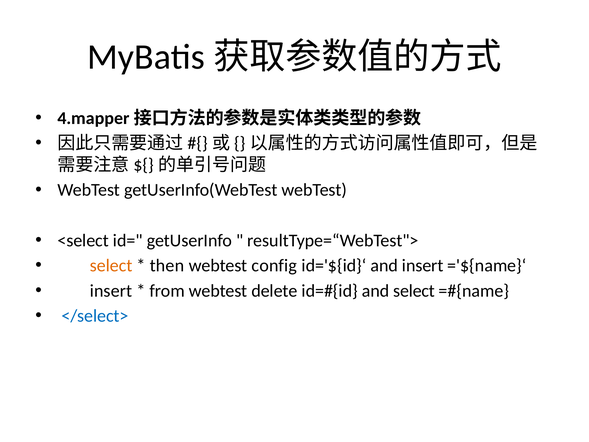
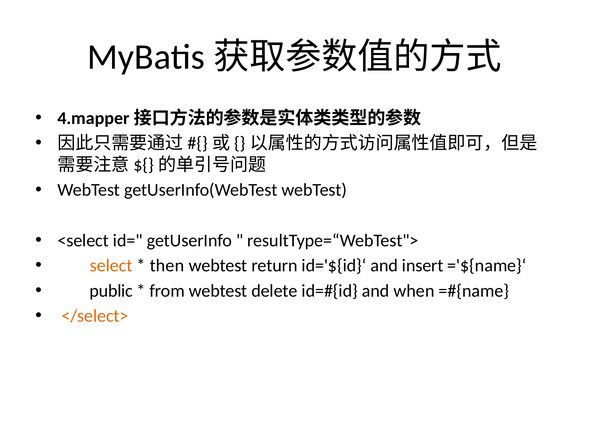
config: config -> return (274, 265)
insert: insert -> public (111, 291)
and select: select -> when (414, 291)
</select> colour: blue -> orange (95, 316)
